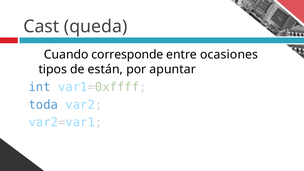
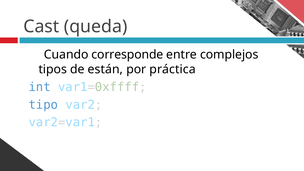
ocasiones: ocasiones -> complejos (229, 55)
apuntar: apuntar -> práctica (173, 69)
toda: toda -> tipo (43, 105)
